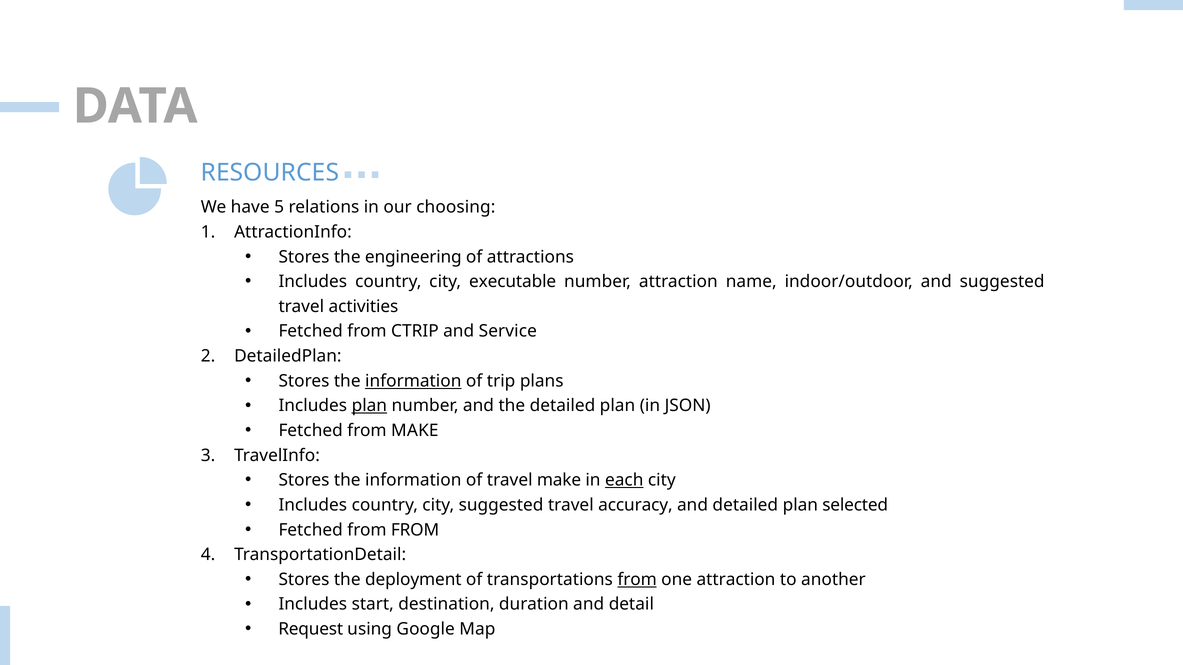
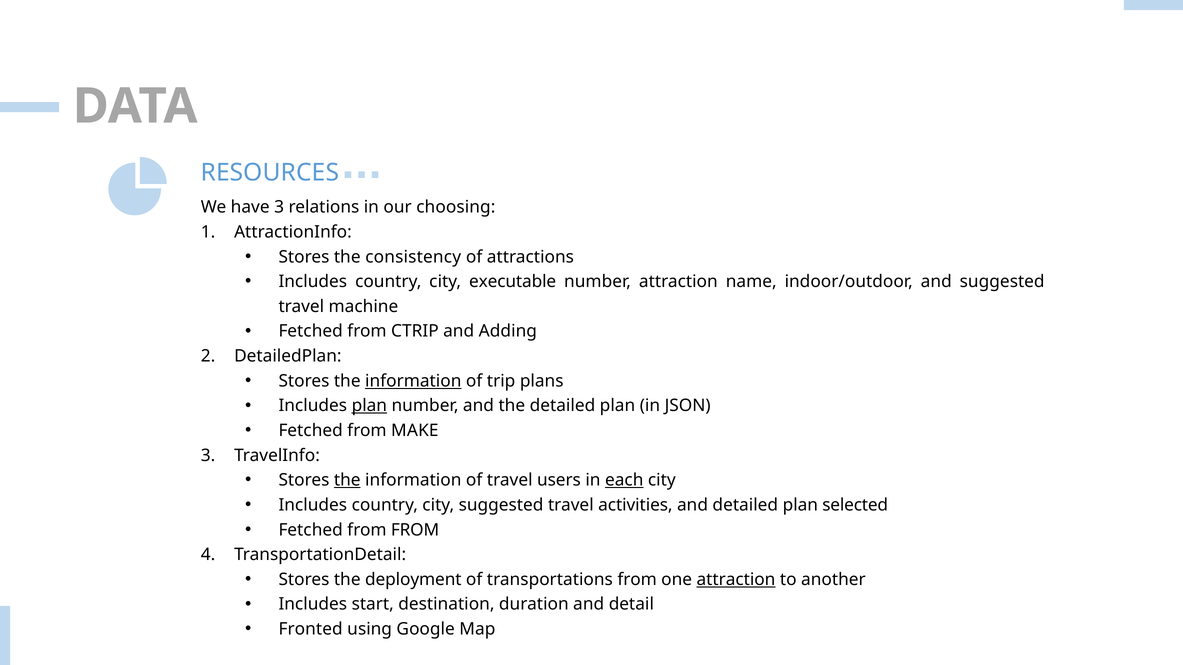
have 5: 5 -> 3 (279, 207)
engineering: engineering -> consistency (413, 257)
activities: activities -> machine (363, 307)
Service: Service -> Adding (508, 331)
the underline: none -> present (347, 481)
travel make: make -> users (559, 481)
accuracy: accuracy -> activities (635, 505)
from underline: present -> none (637, 580)
attraction underline: none -> present (736, 580)
Request: Request -> Fronted (311, 630)
